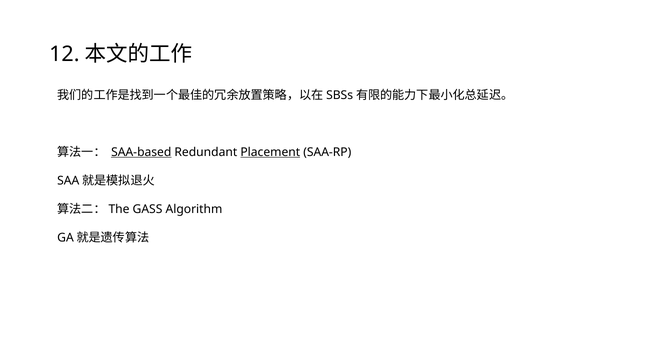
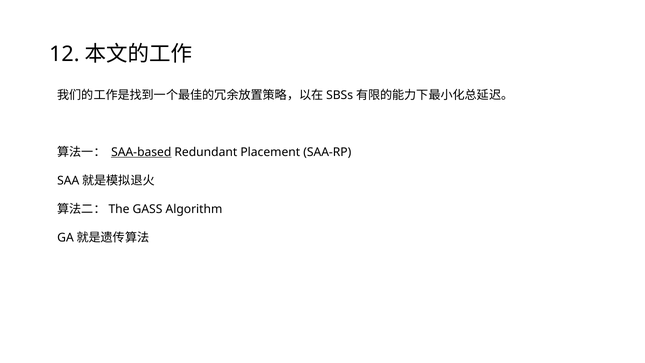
Placement underline: present -> none (270, 152)
